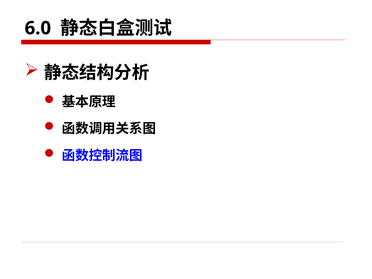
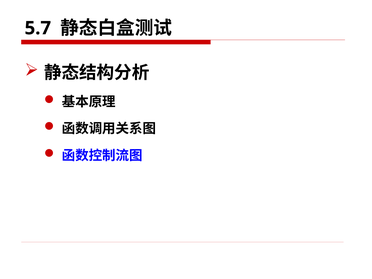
6.0: 6.0 -> 5.7 (38, 28)
